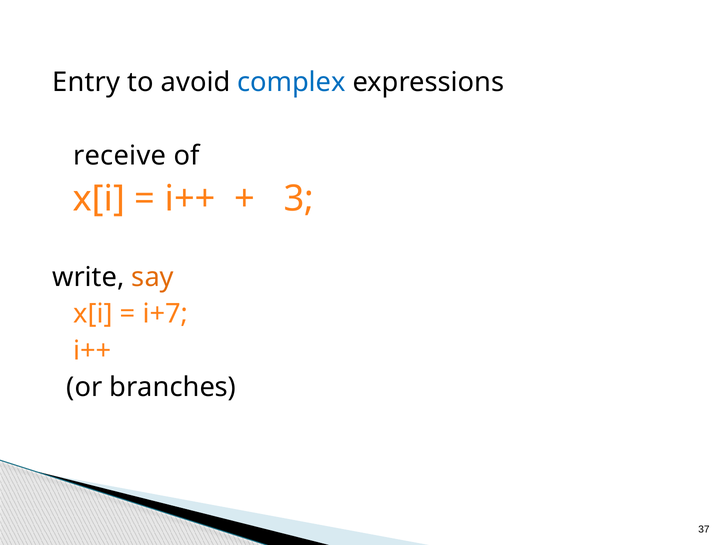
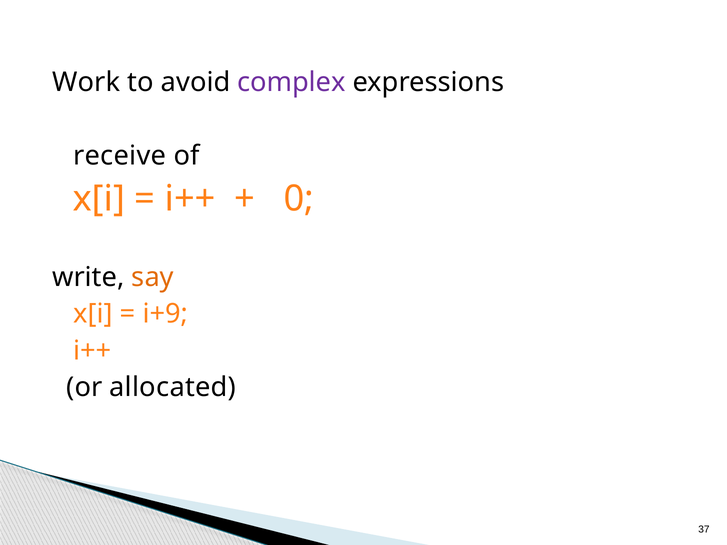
Entry: Entry -> Work (86, 82)
complex colour: blue -> purple (292, 82)
3: 3 -> 0 (299, 199)
i+7: i+7 -> i+9 (165, 314)
branches: branches -> allocated (173, 388)
